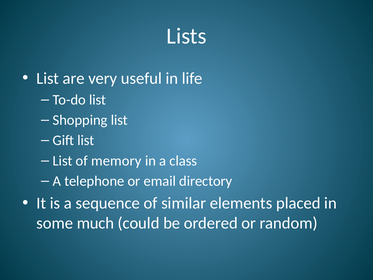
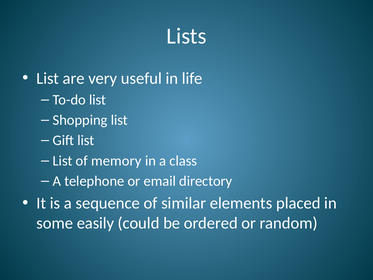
much: much -> easily (95, 223)
